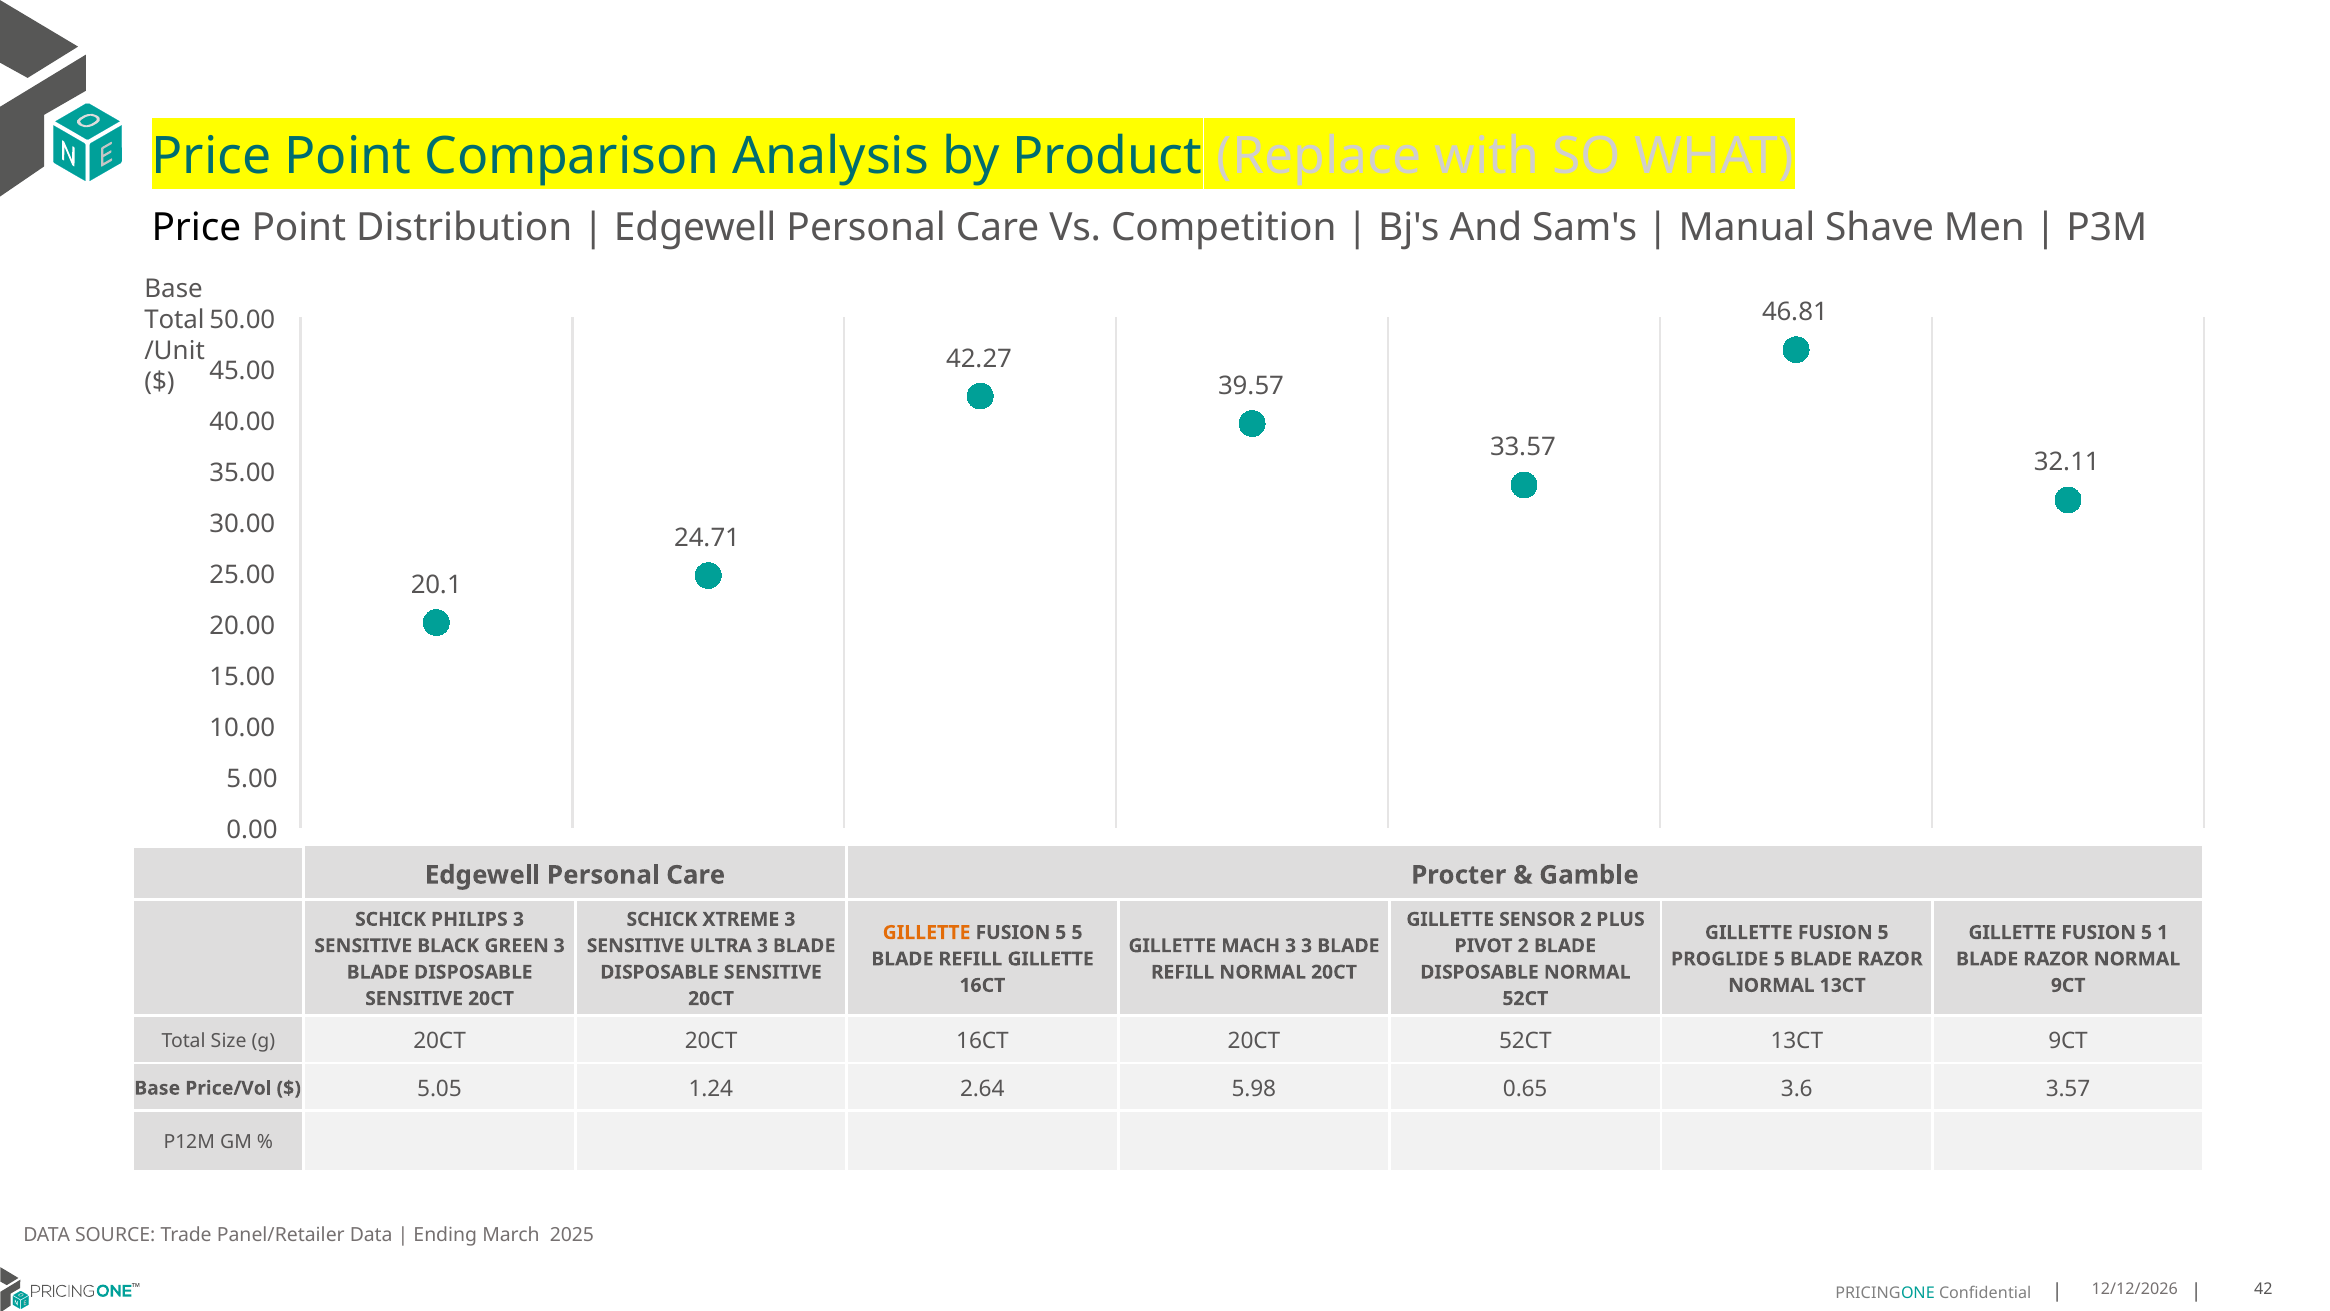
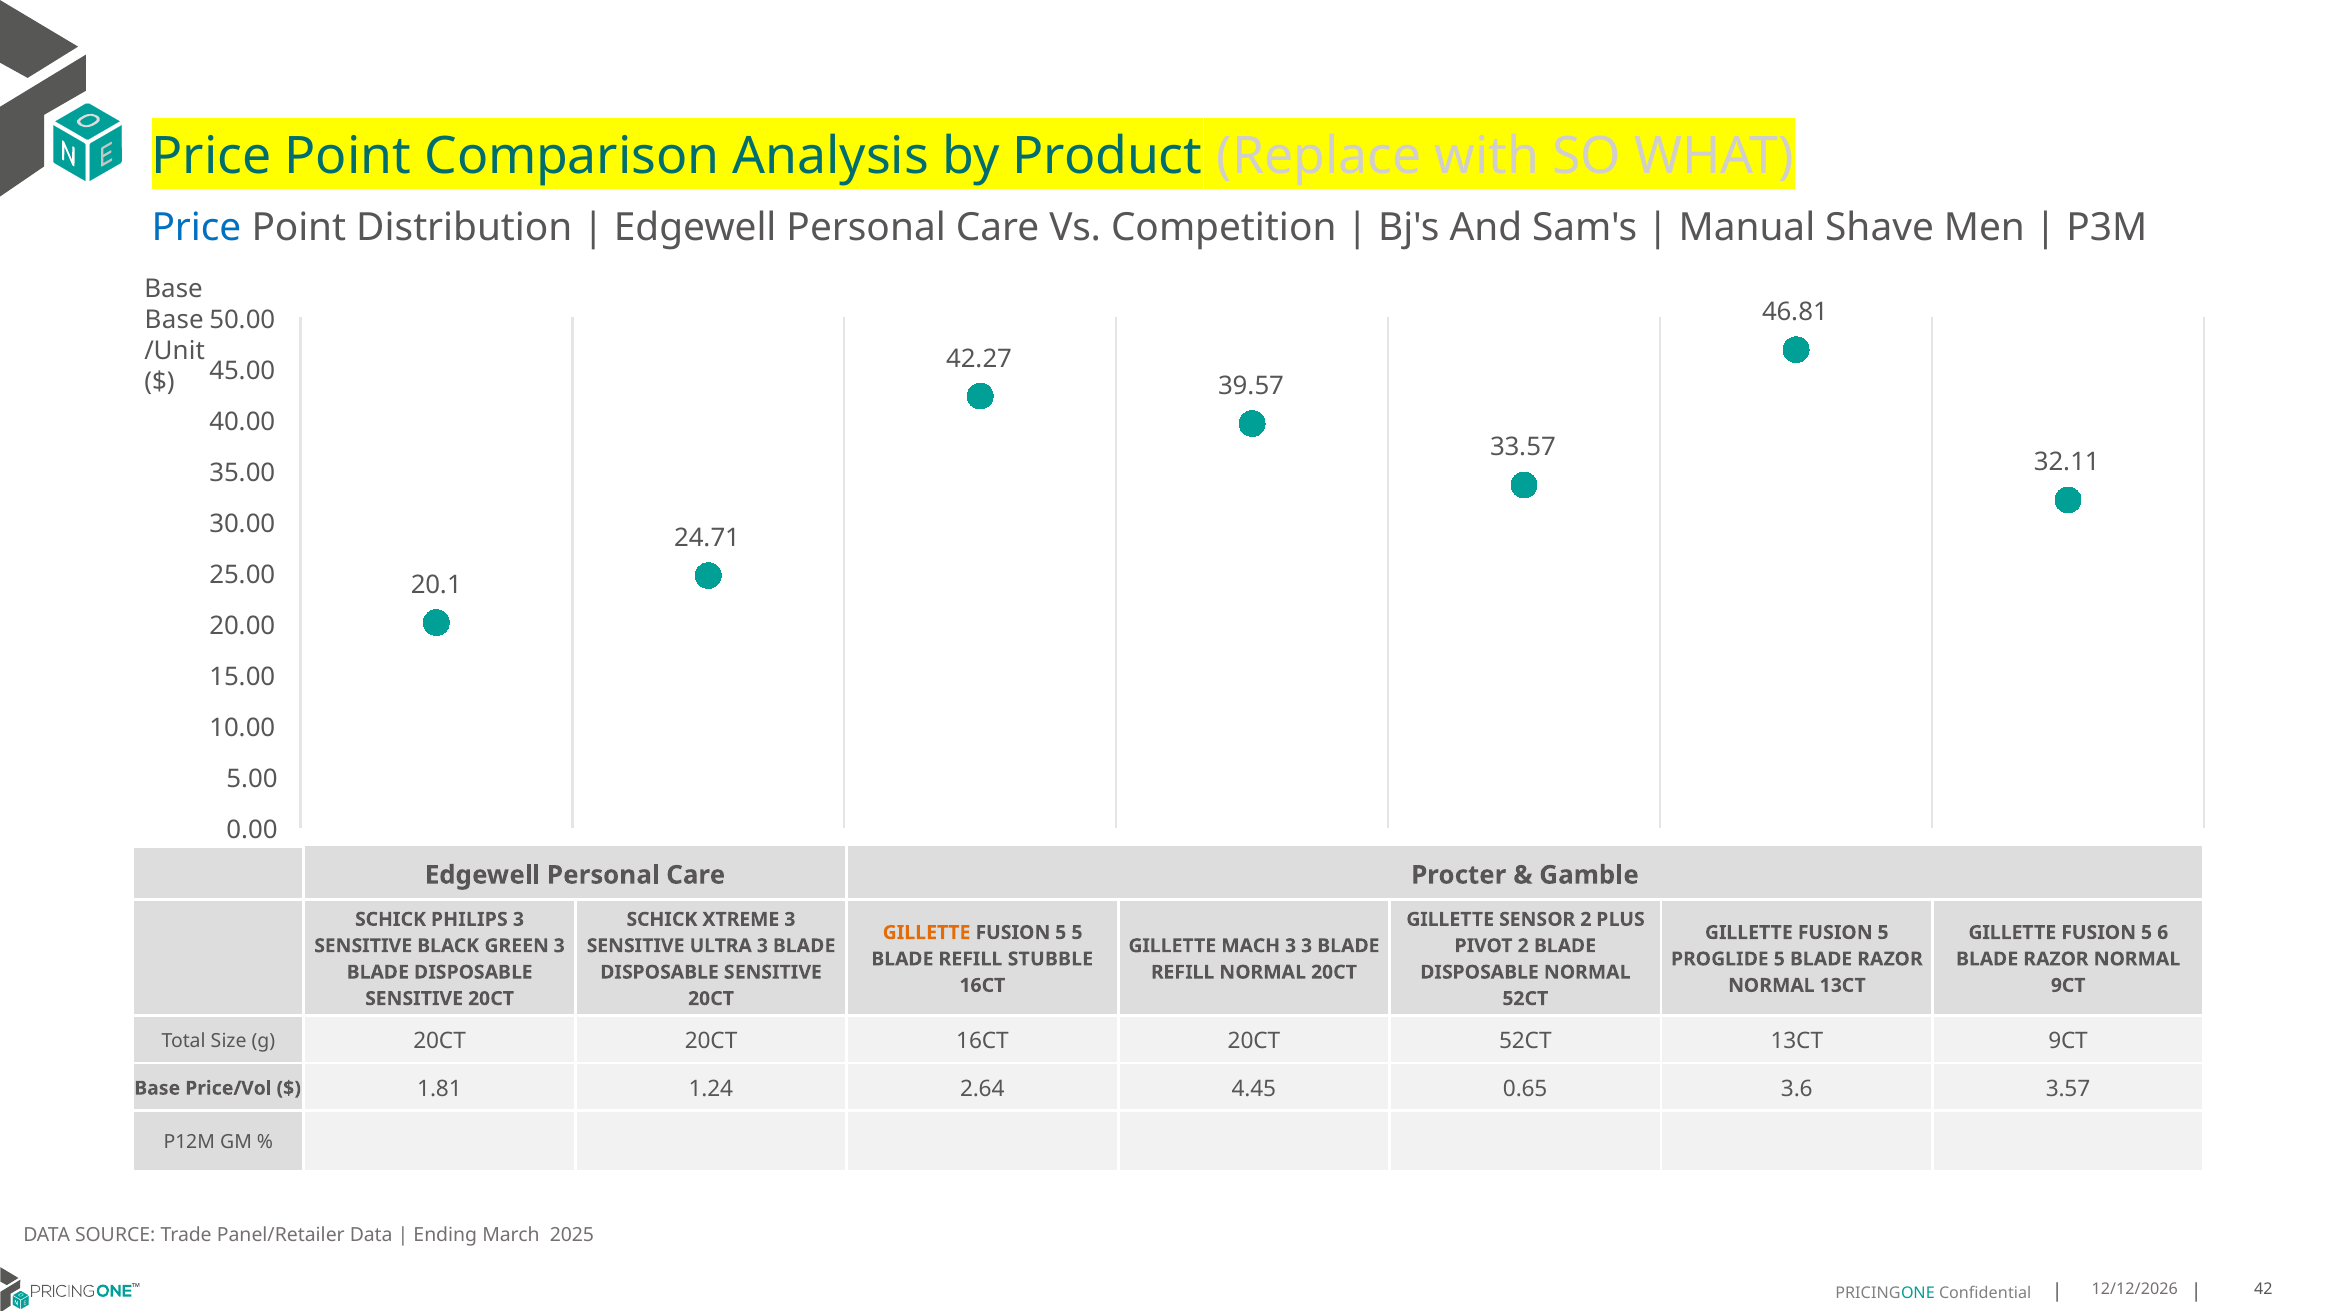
Price colour: black -> blue (196, 227)
Total: Total -> Base (174, 320)
1: 1 -> 6 (2163, 932)
REFILL GILLETTE: GILLETTE -> STUBBLE (1050, 959)
5.05: 5.05 -> 1.81 (439, 1088)
5.98: 5.98 -> 4.45 (1254, 1088)
